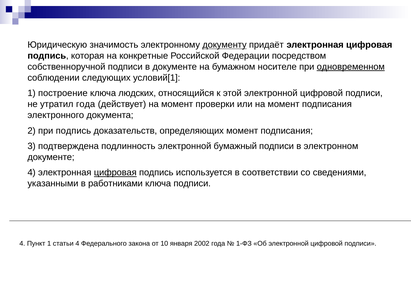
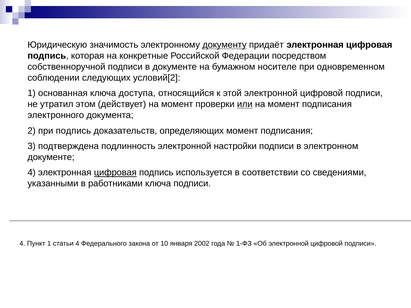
одновременном underline: present -> none (351, 67)
условий[1: условий[1 -> условий[2 (157, 78)
построение: построение -> основанная (63, 93)
людских: людских -> доступа (137, 93)
утратил года: года -> этом (86, 104)
или underline: none -> present (245, 104)
бумажный: бумажный -> настройки (235, 146)
